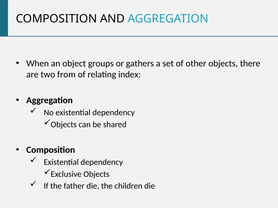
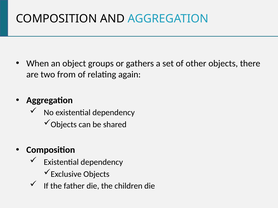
index: index -> again (130, 75)
